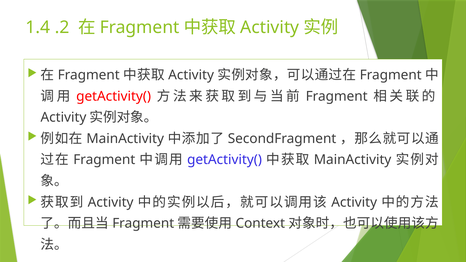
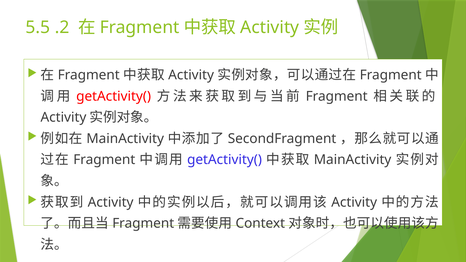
1.4: 1.4 -> 5.5 (38, 27)
